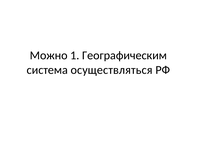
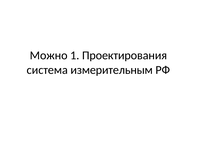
Географическим: Географическим -> Проектирования (125, 55)
осуществляться: осуществляться -> измерительным (112, 70)
